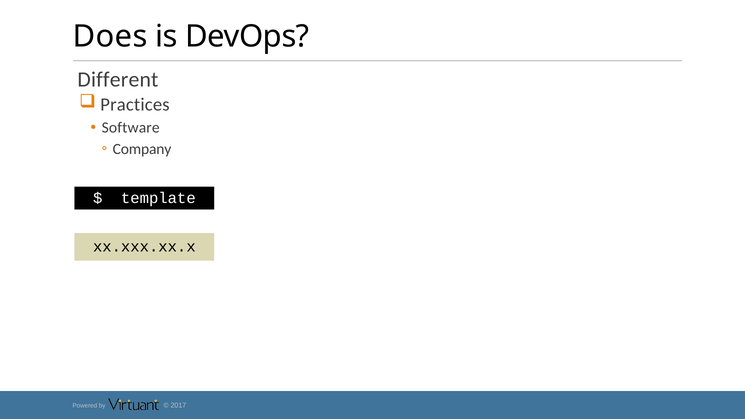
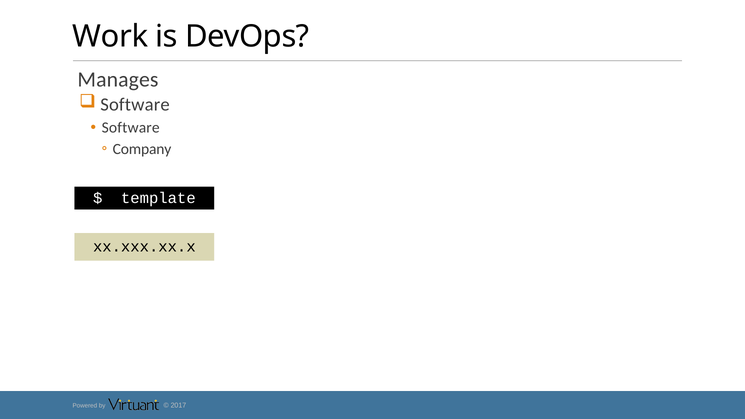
Does: Does -> Work (110, 36)
Different: Different -> Manages (118, 80)
Practices: Practices -> Software (135, 105)
